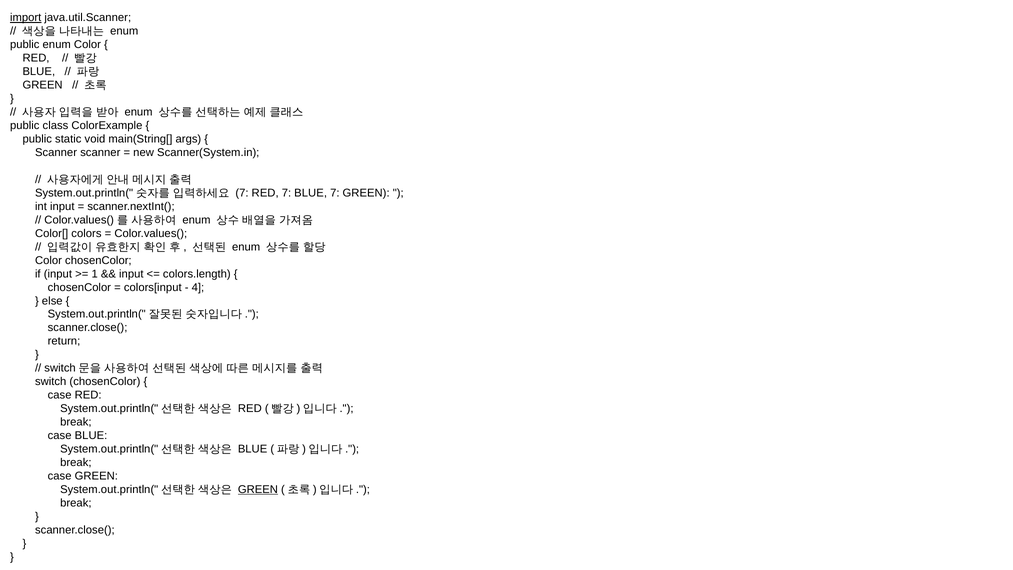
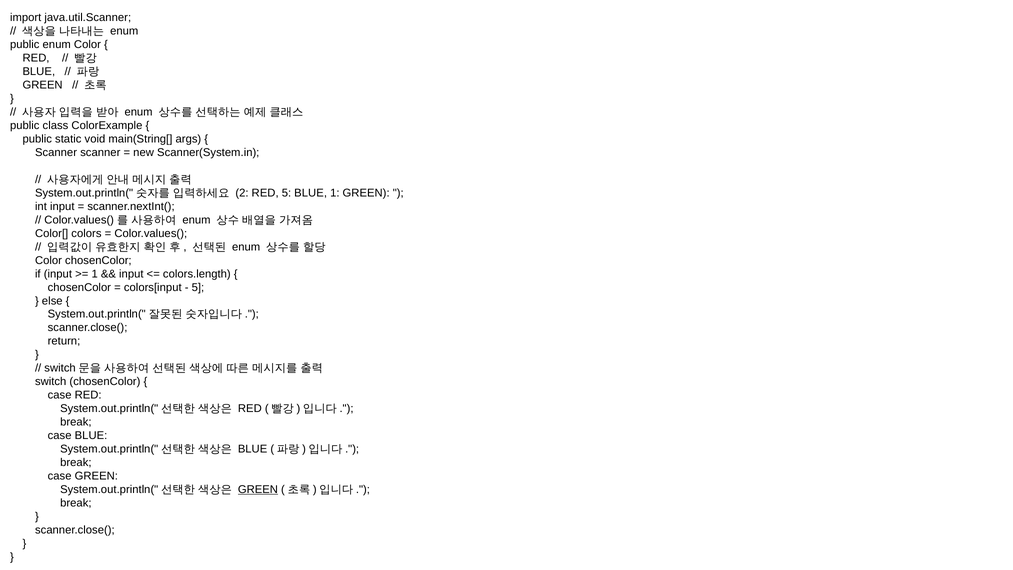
import underline: present -> none (26, 18)
7: 7 -> 2 (242, 193)
RED 7: 7 -> 5 (286, 193)
BLUE 7: 7 -> 1 (335, 193)
4: 4 -> 5 (198, 287)
